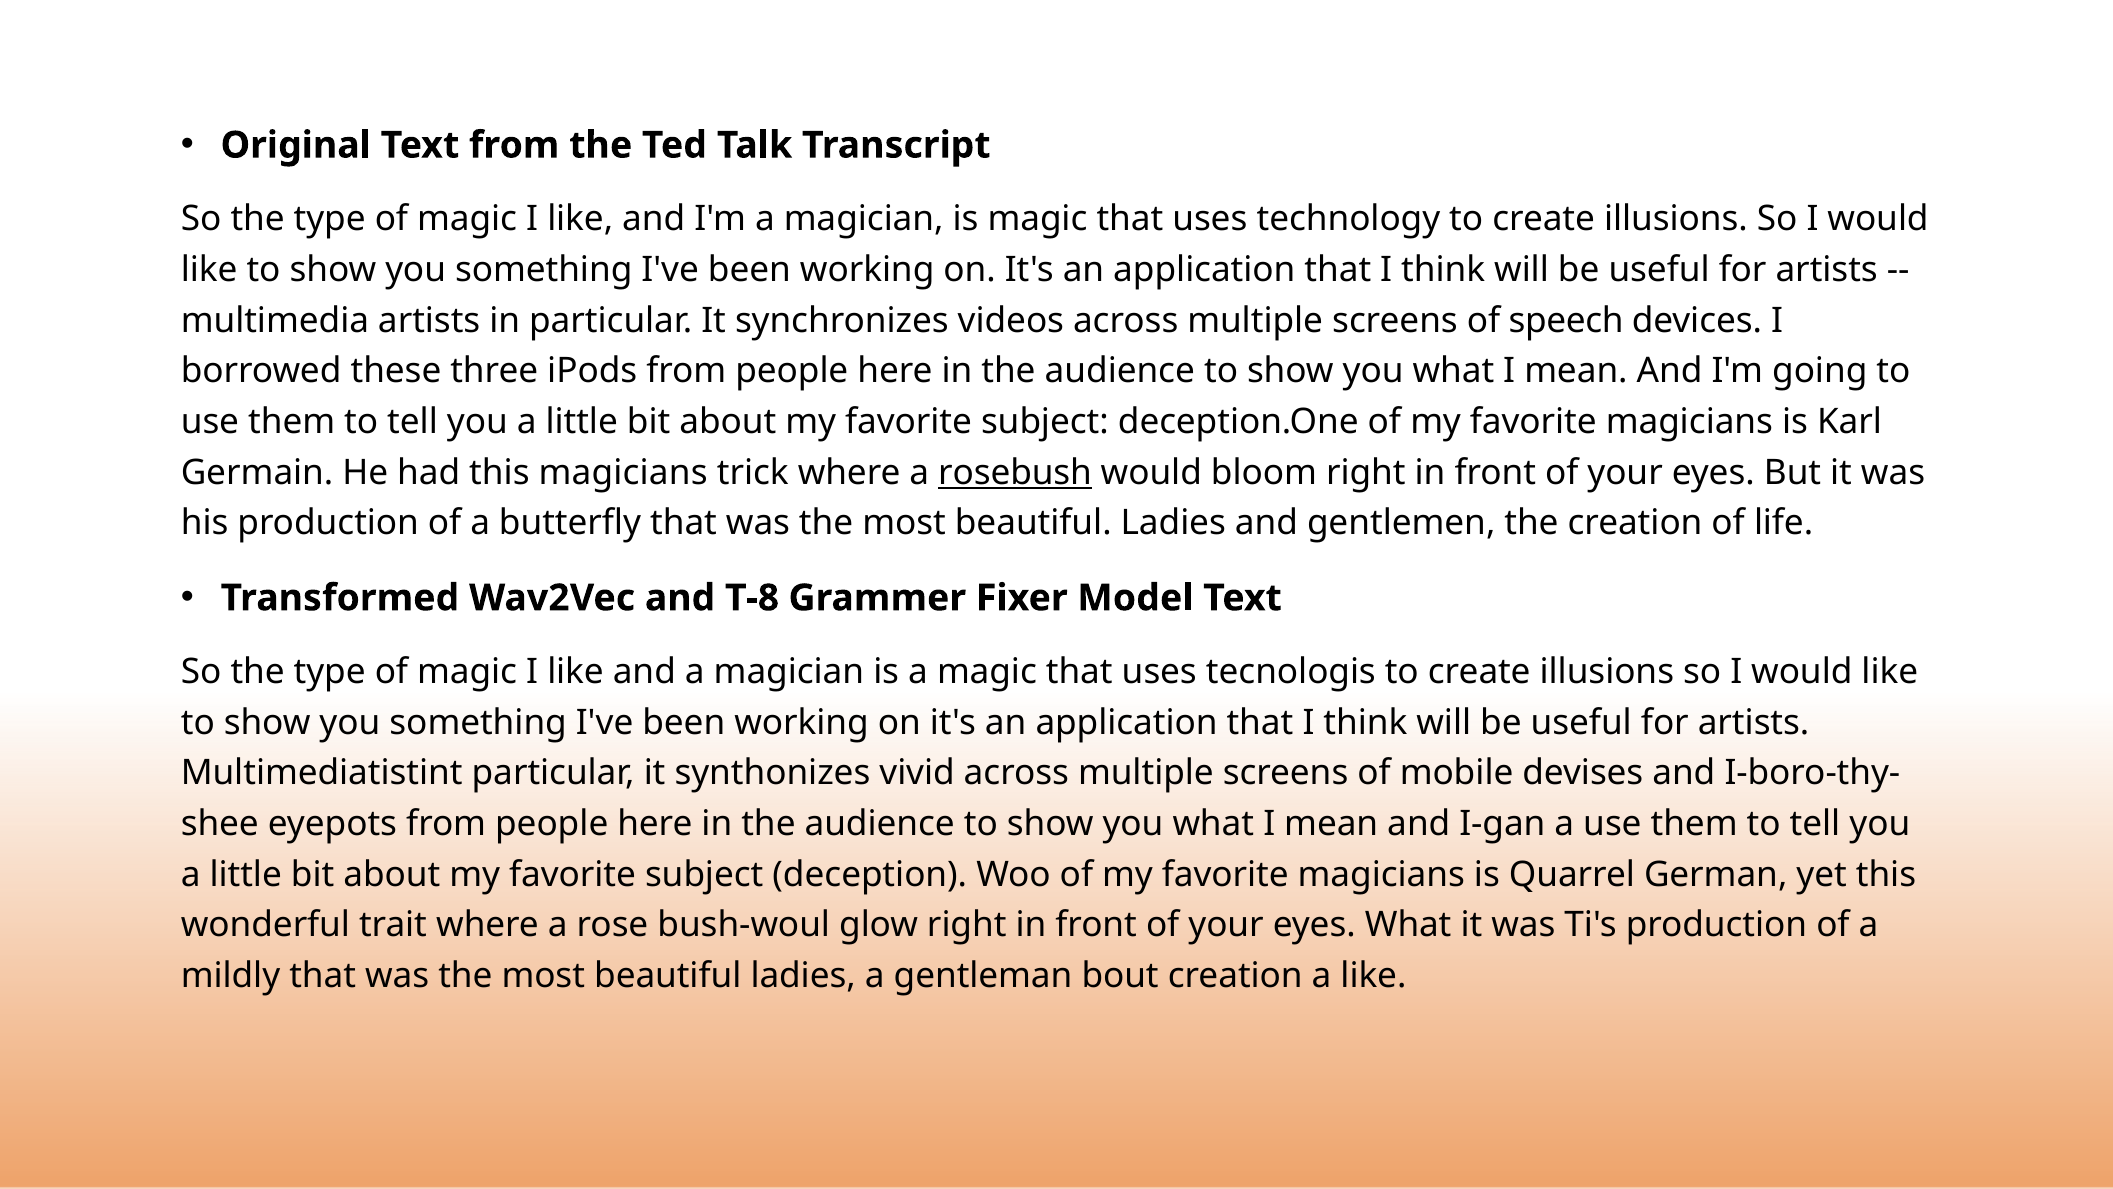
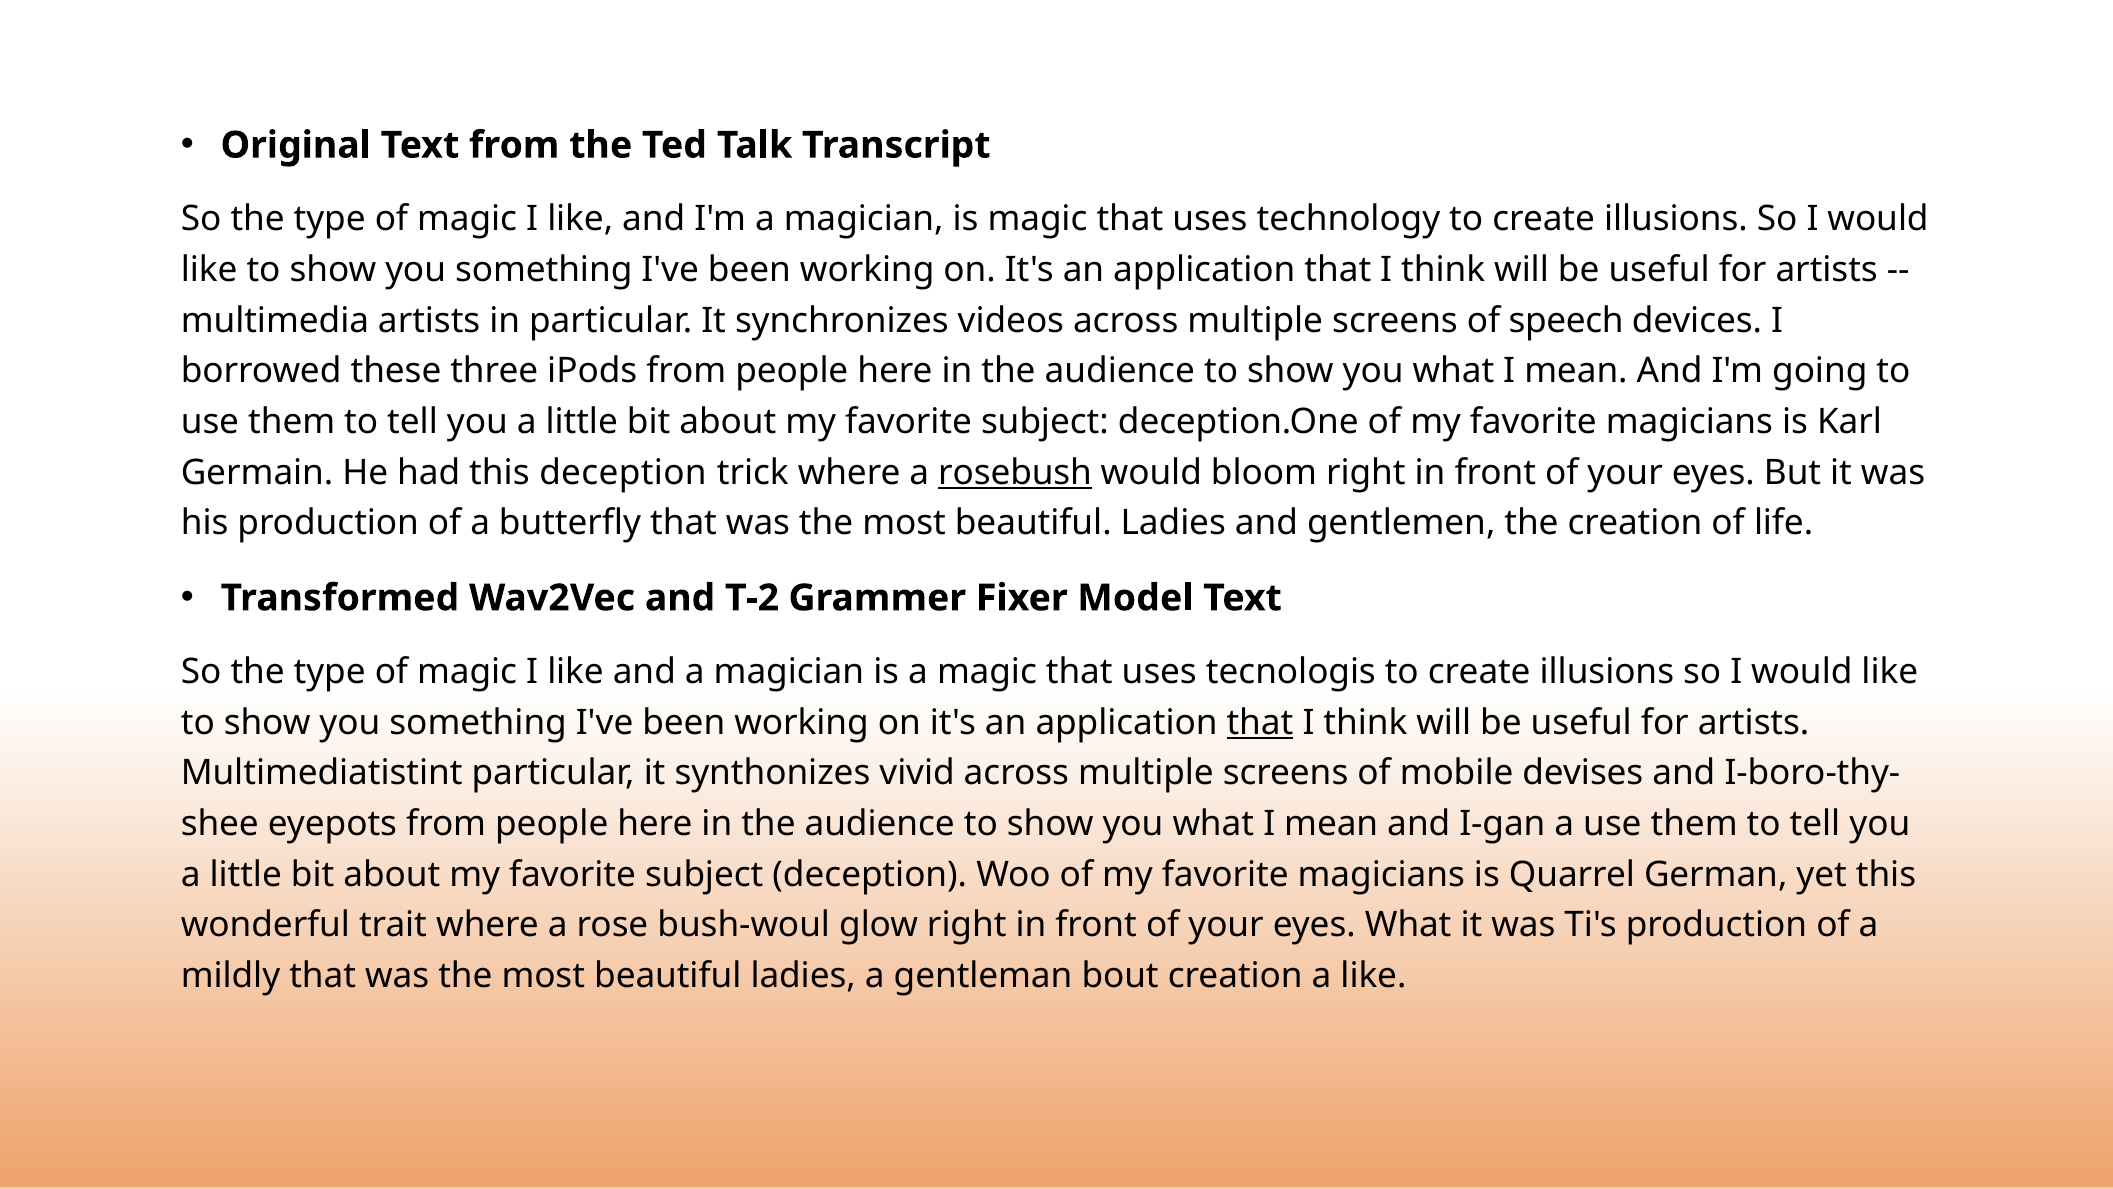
this magicians: magicians -> deception (623, 472)
T-8: T-8 -> T-2 (752, 598)
that underline: none -> present (1260, 722)
